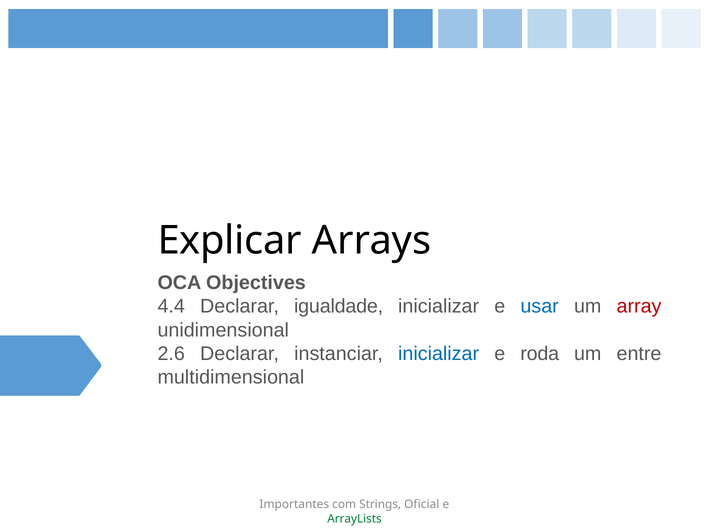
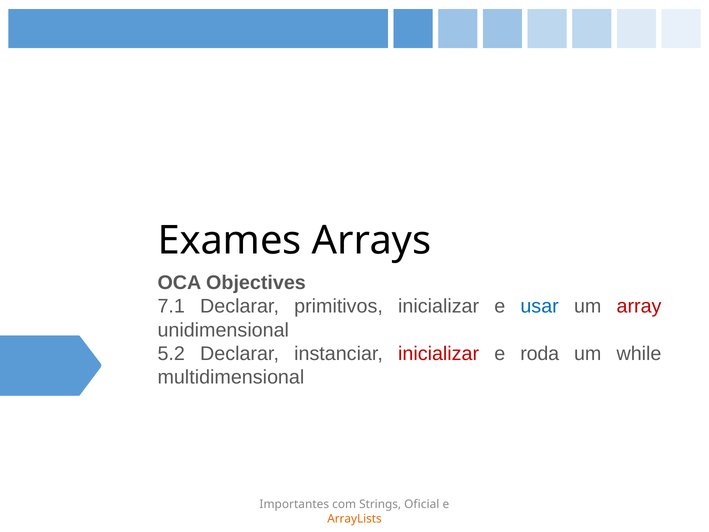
Explicar: Explicar -> Exames (230, 241)
4.4: 4.4 -> 7.1 (171, 306)
igualdade: igualdade -> primitivos (339, 306)
2.6: 2.6 -> 5.2 (171, 353)
inicializar colour: blue -> red (439, 353)
entre: entre -> while (639, 353)
ArrayLists colour: green -> orange (354, 518)
